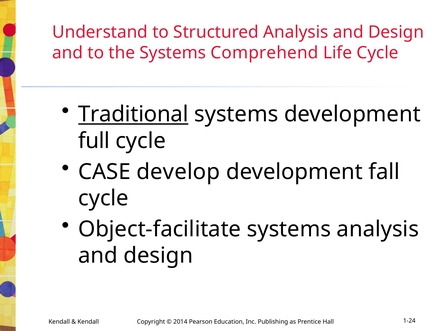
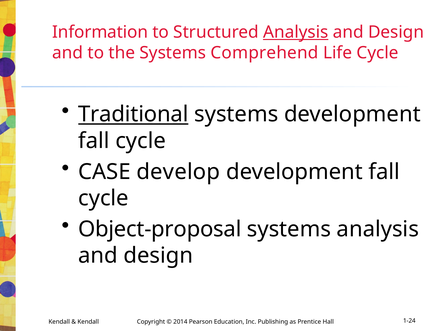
Understand: Understand -> Information (100, 32)
Analysis underline: none -> present (296, 32)
full: full -> fall (94, 141)
Object-facilitate: Object-facilitate -> Object-proposal (160, 229)
